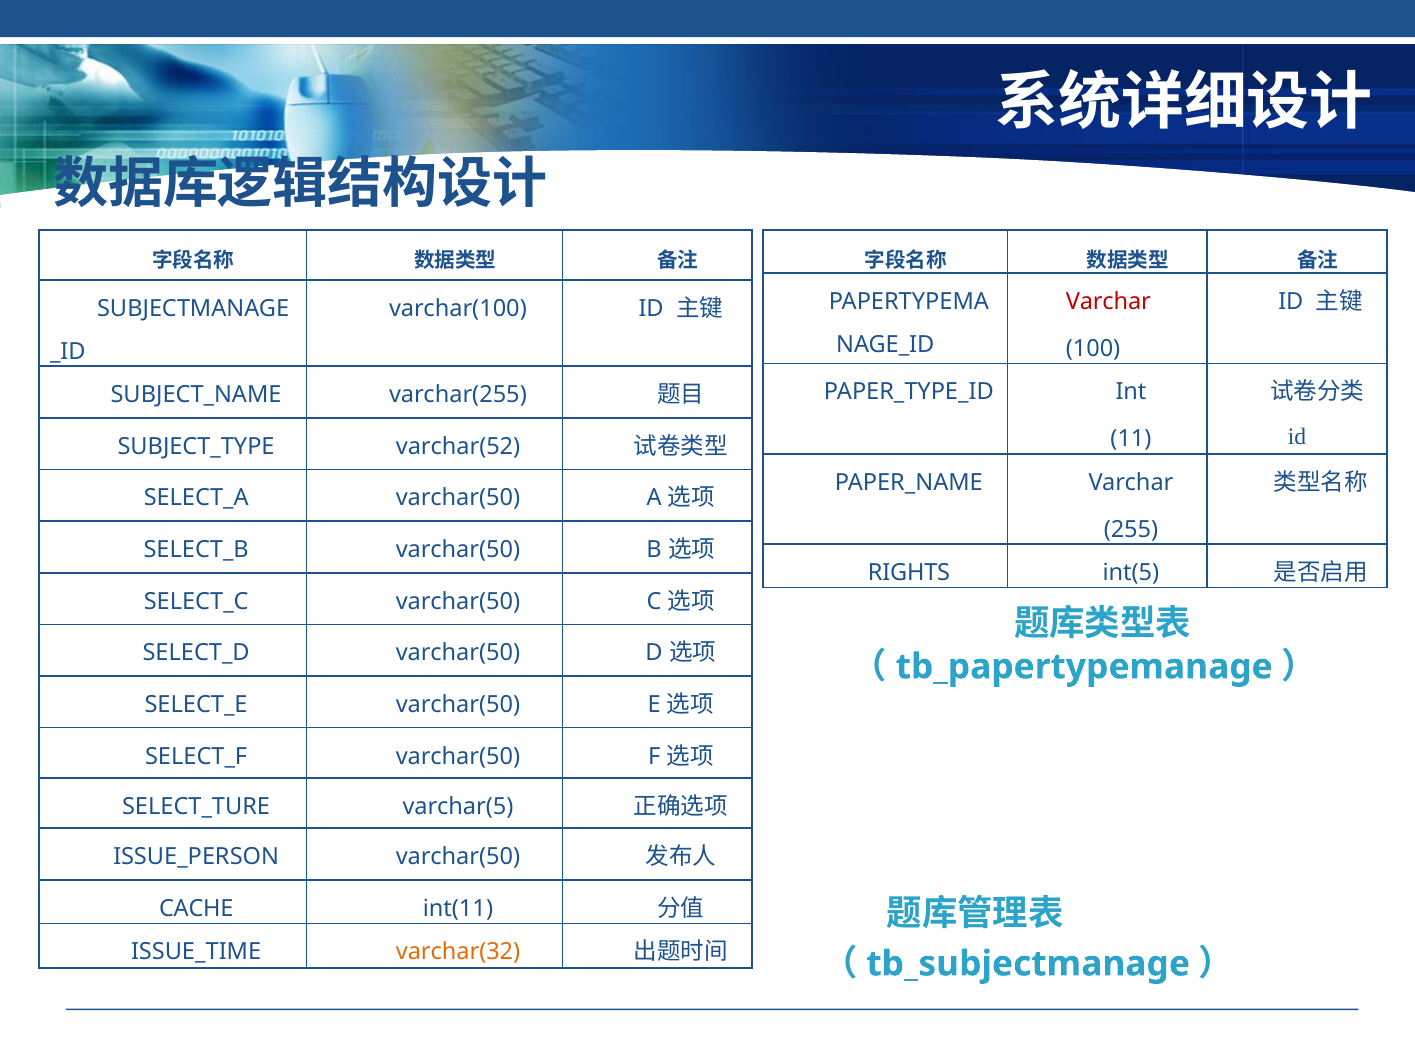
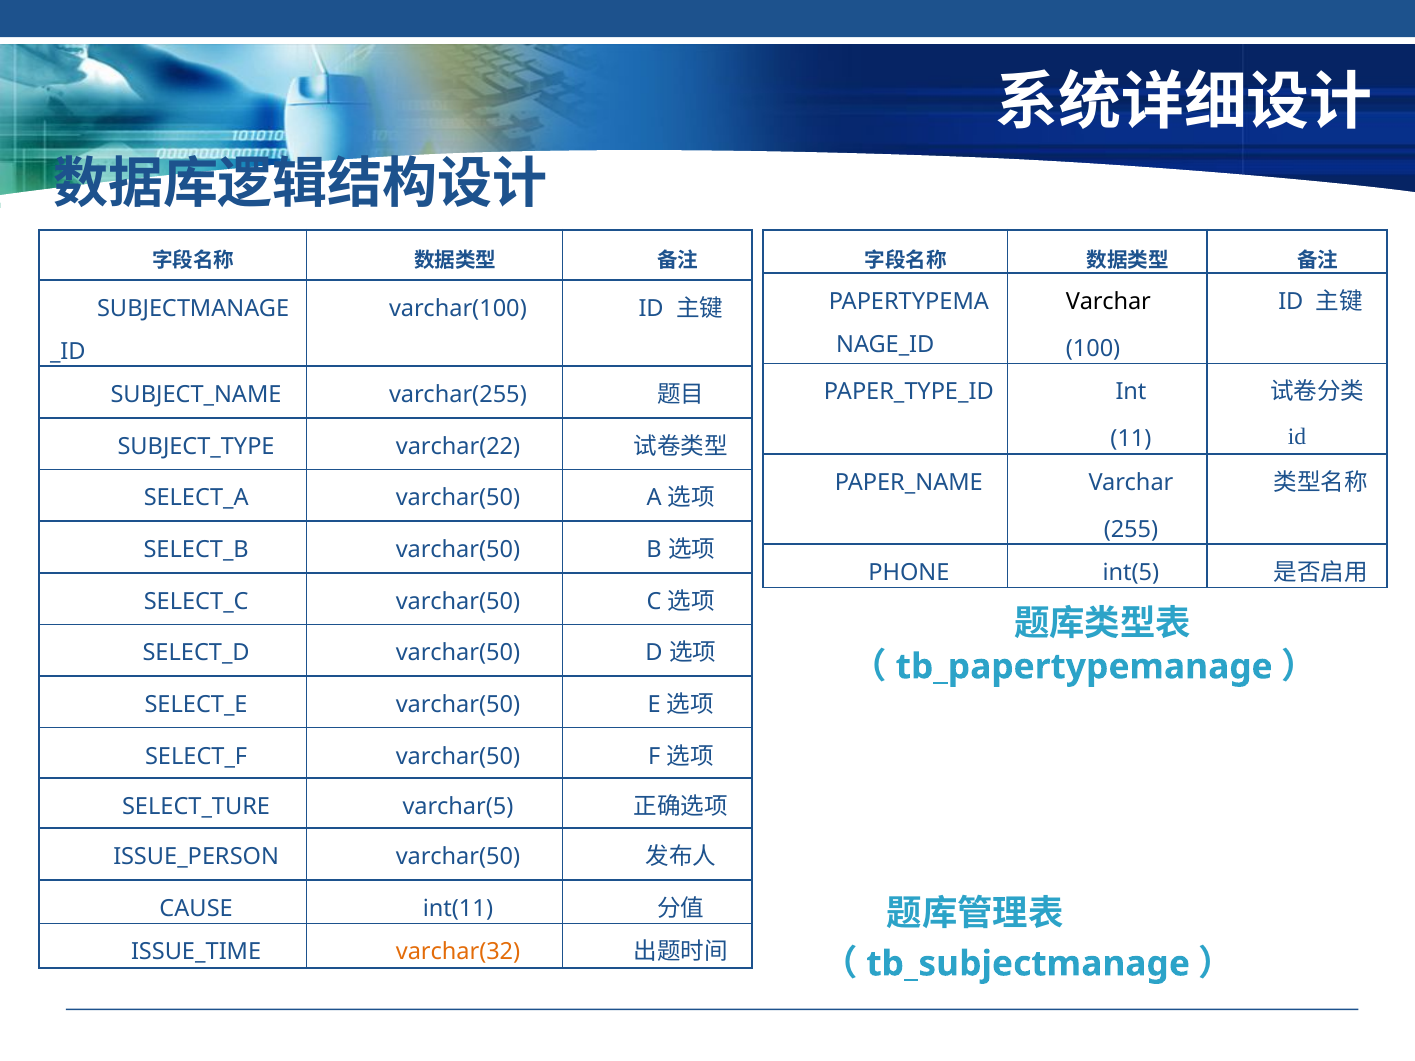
Varchar colour: red -> black (1108, 302)
varchar(52: varchar(52 -> varchar(22 (458, 447)
RIGHTS: RIGHTS -> PHONE (909, 573)
CACHE: CACHE -> CAUSE (196, 909)
